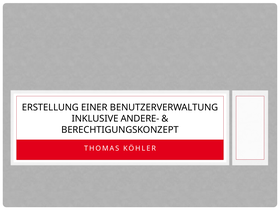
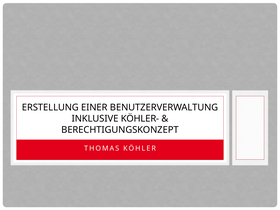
ANDERE-: ANDERE- -> KÖHLER- (140, 119)
